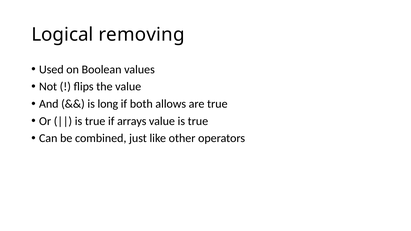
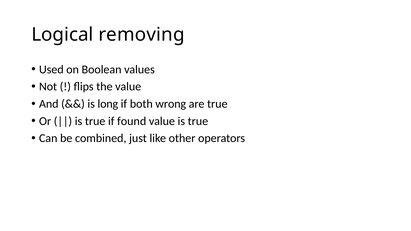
allows: allows -> wrong (171, 104)
arrays: arrays -> found (132, 121)
